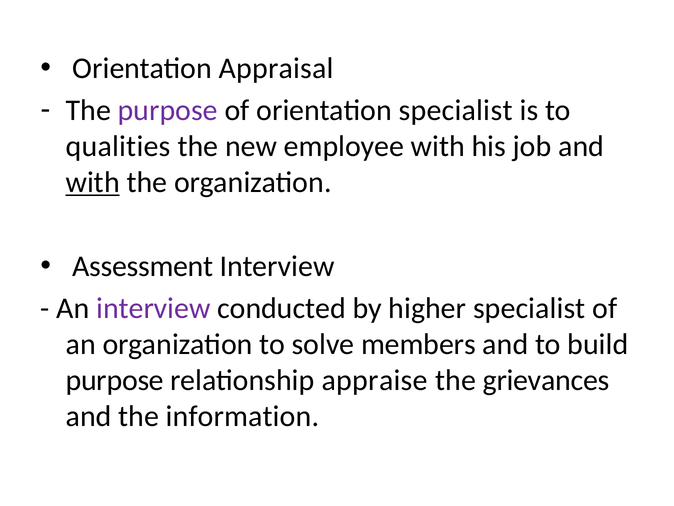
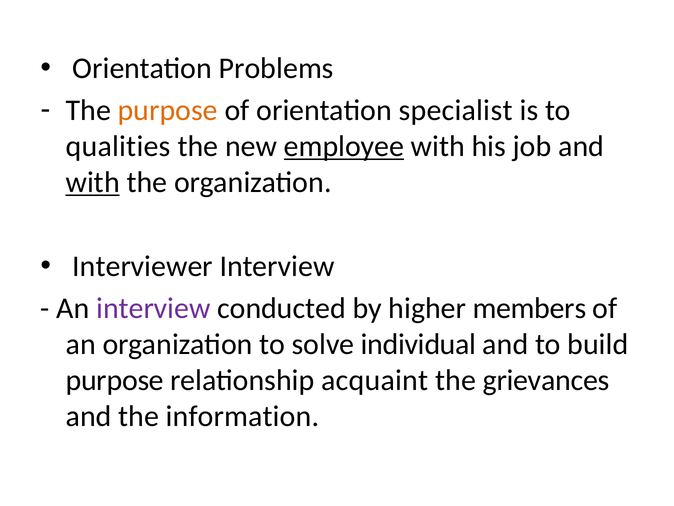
Appraisal: Appraisal -> Problems (276, 68)
purpose colour: purple -> orange (168, 110)
employee underline: none -> present (344, 146)
Assessment: Assessment -> Interviewer (143, 266)
higher specialist: specialist -> members (529, 308)
members: members -> individual (419, 344)
appraise: appraise -> acquaint (375, 380)
